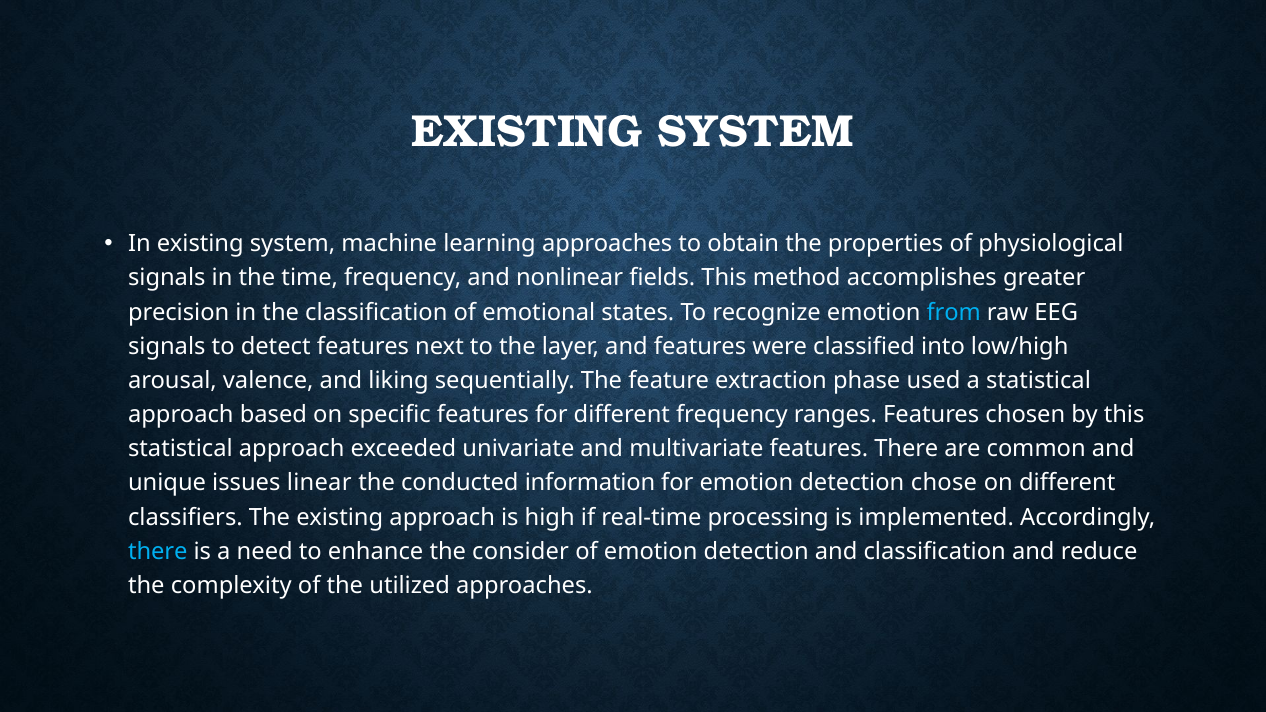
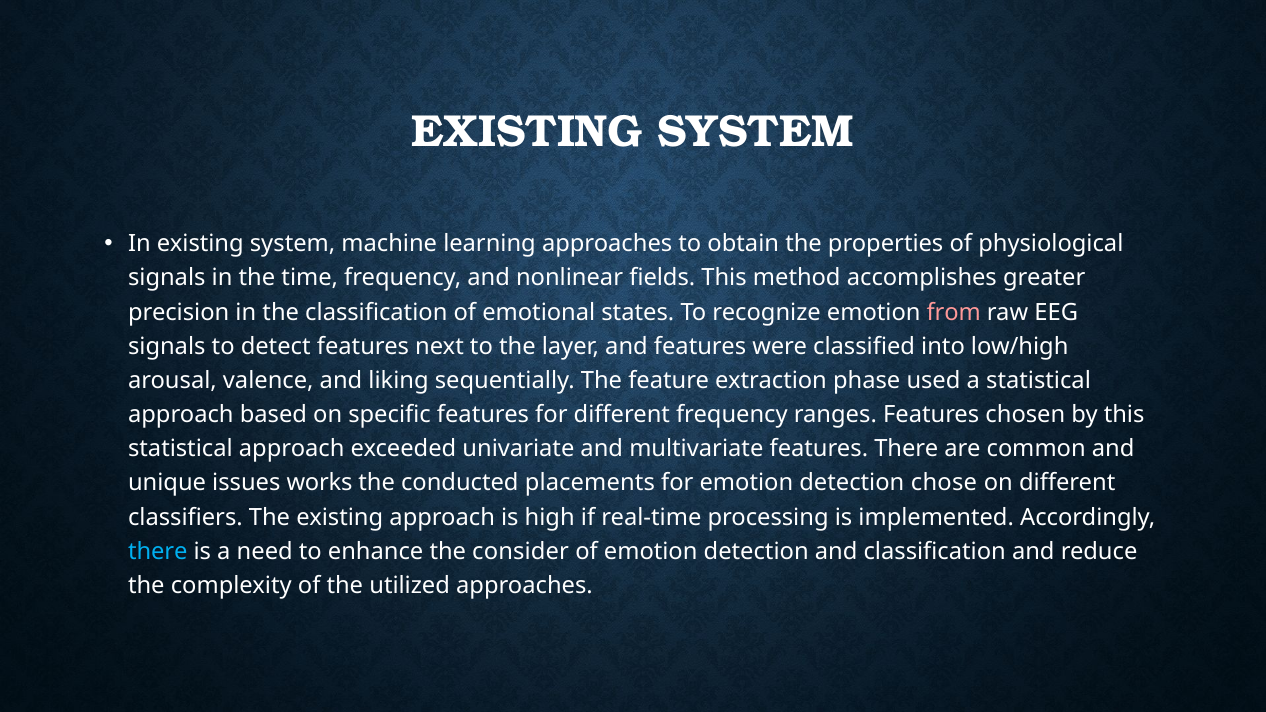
from colour: light blue -> pink (954, 312)
linear: linear -> works (320, 483)
information: information -> placements (590, 483)
